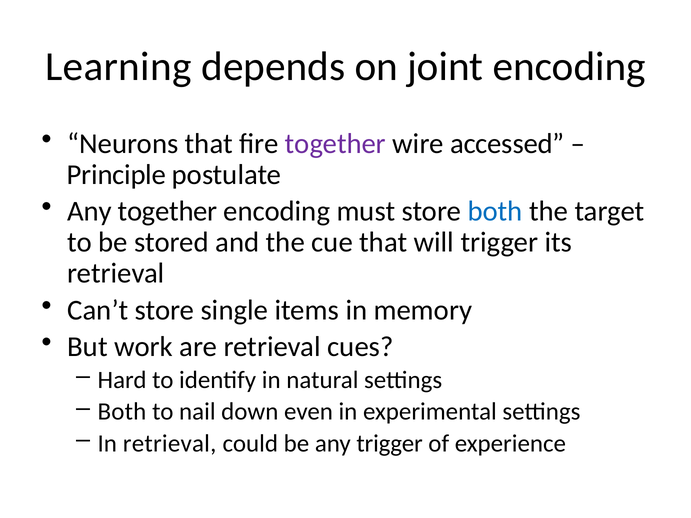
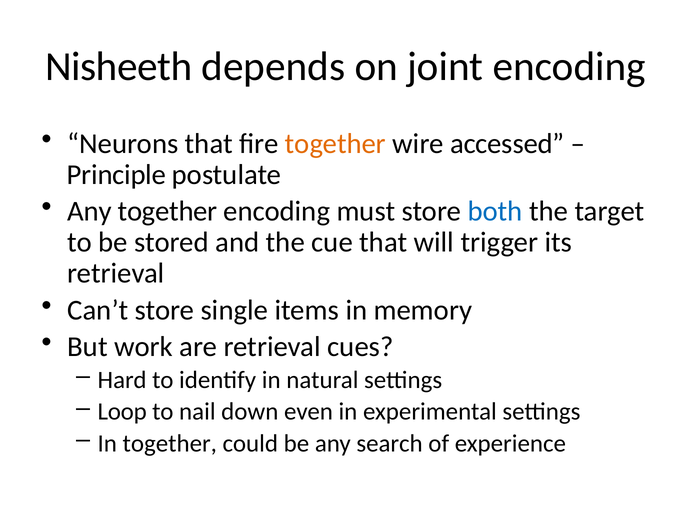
Learning: Learning -> Nisheeth (119, 67)
together colour: purple -> orange (335, 144)
Both: Both -> Loop (122, 412)
In retrieval: retrieval -> together (170, 444)
any trigger: trigger -> search (390, 444)
